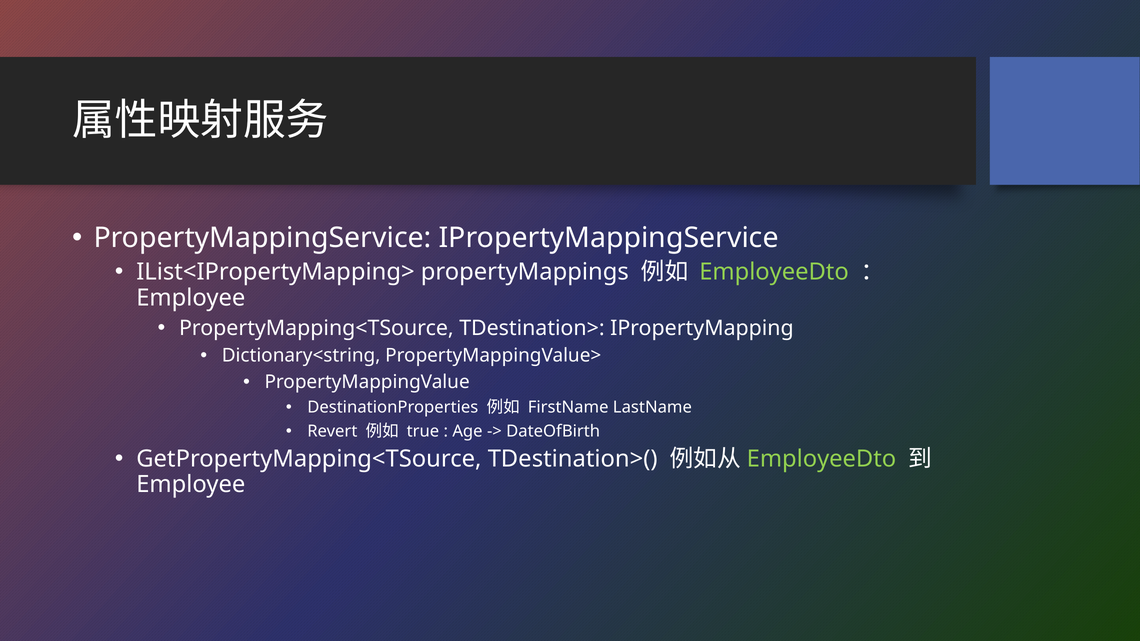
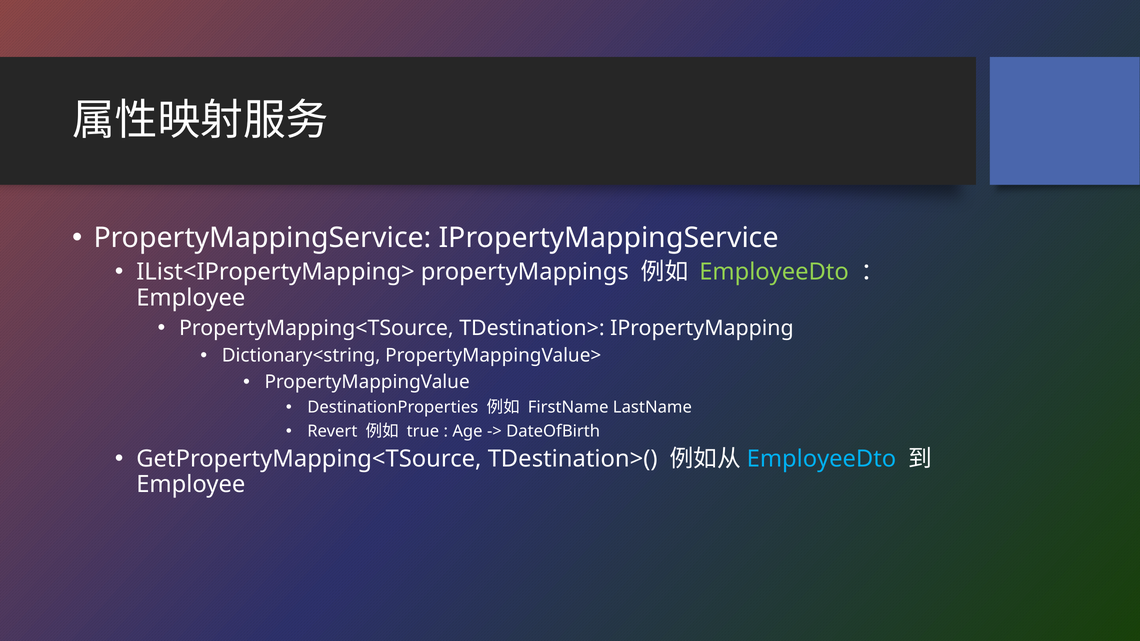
EmployeeDto colour: light green -> light blue (821, 459)
